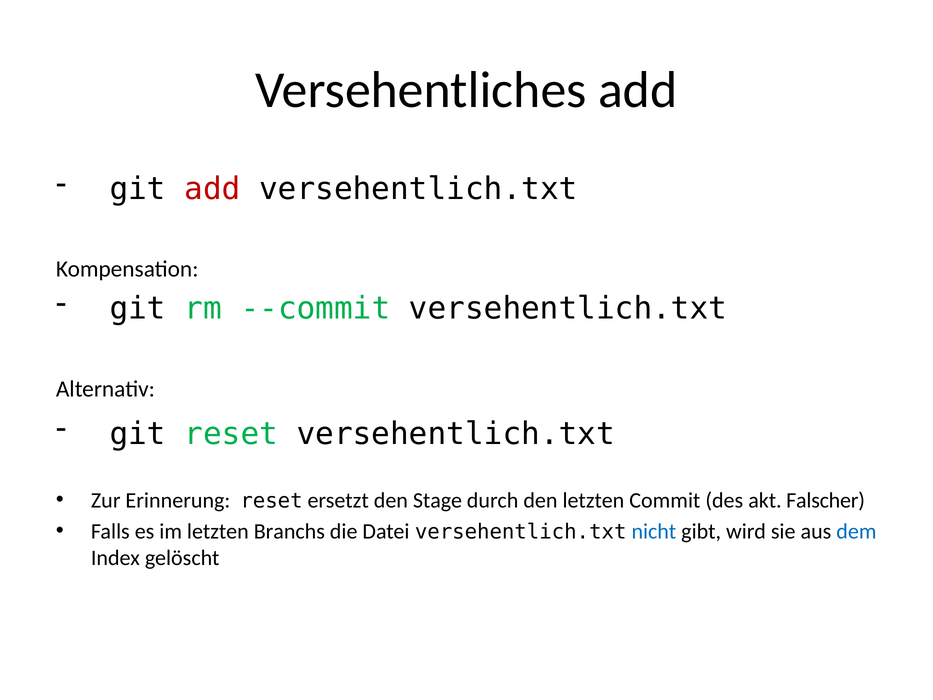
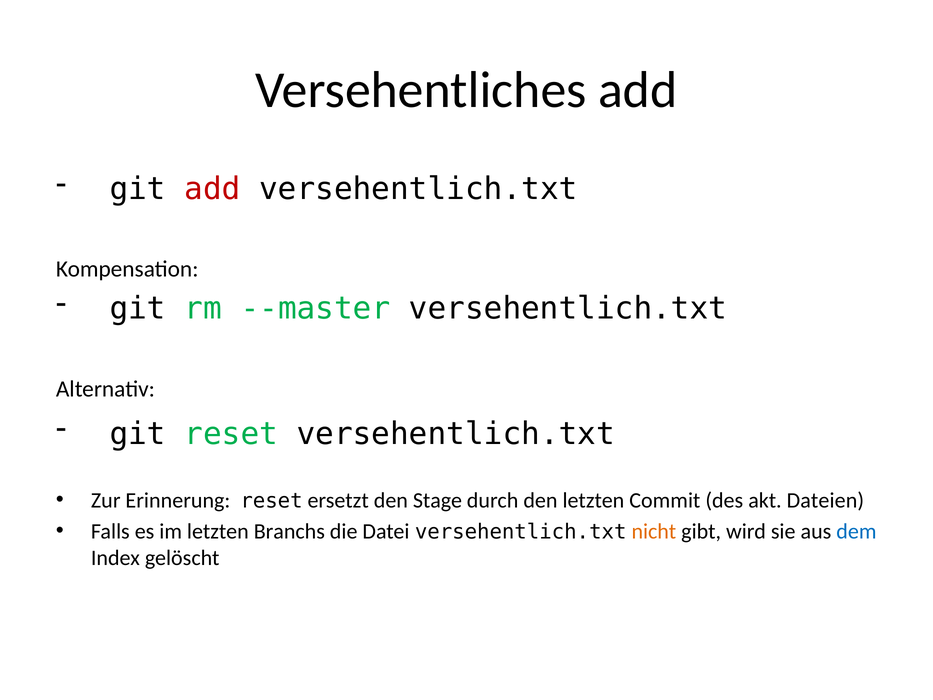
--commit: --commit -> --master (315, 308)
Falscher: Falscher -> Dateien (825, 500)
nicht colour: blue -> orange (654, 531)
